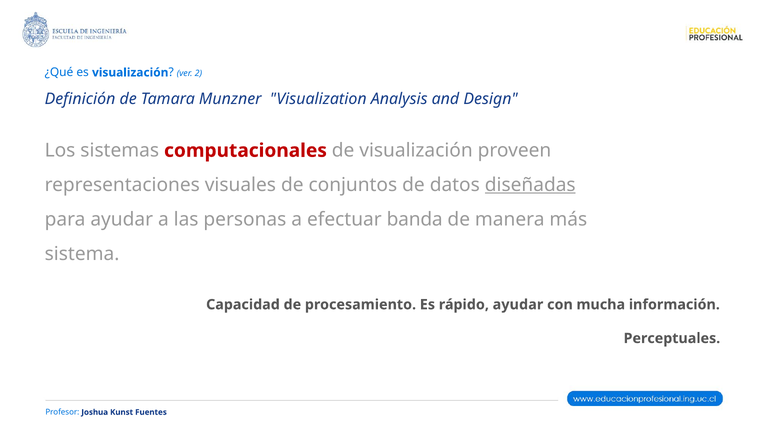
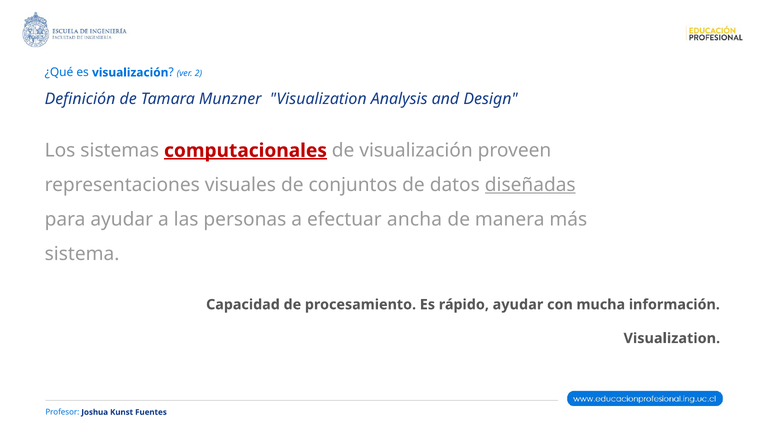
computacionales underline: none -> present (245, 151)
banda: banda -> ancha (415, 220)
Perceptuales: Perceptuales -> Visualization (672, 339)
